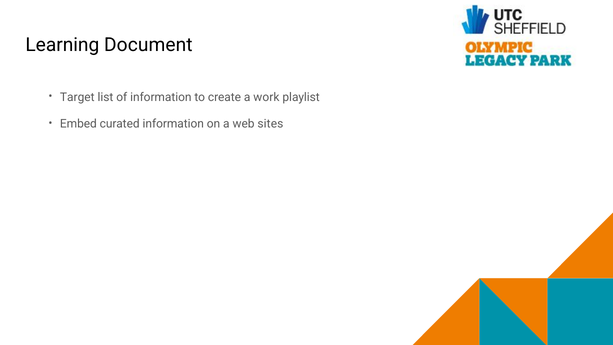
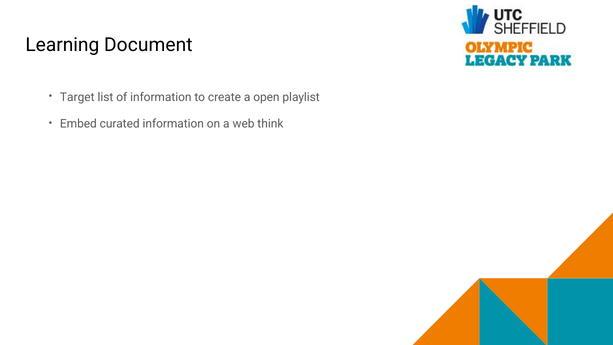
work: work -> open (266, 97)
sites: sites -> think (270, 124)
